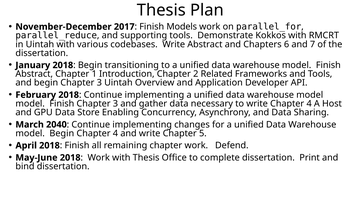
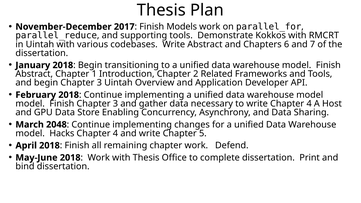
2040: 2040 -> 2048 (56, 125)
model Begin: Begin -> Hacks (62, 133)
